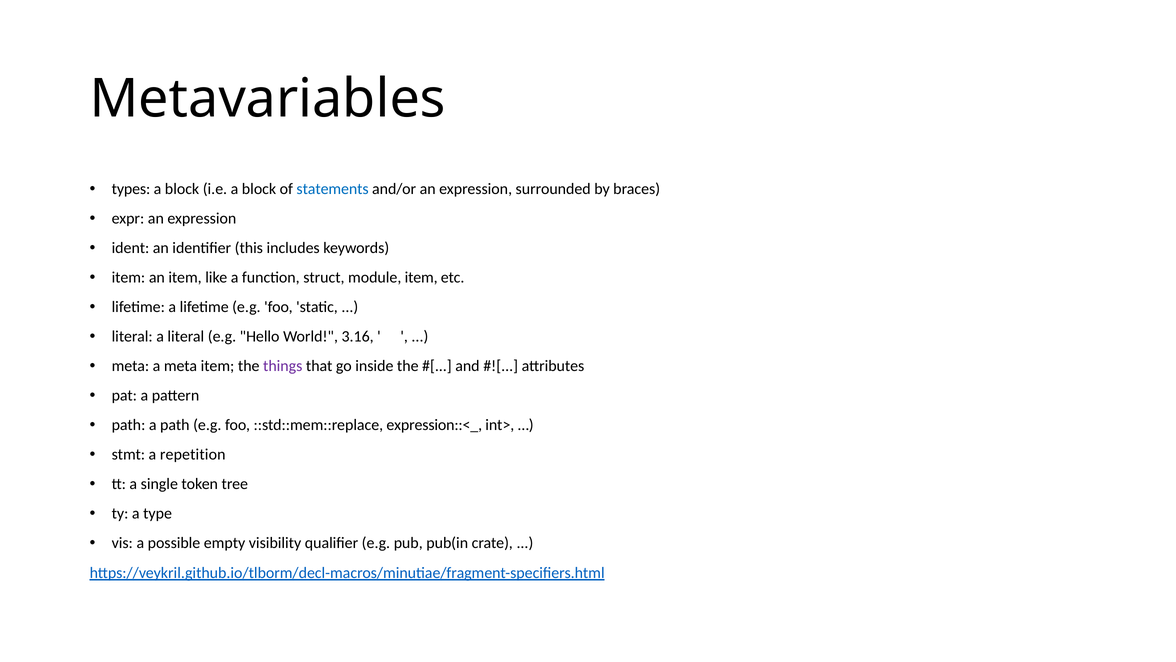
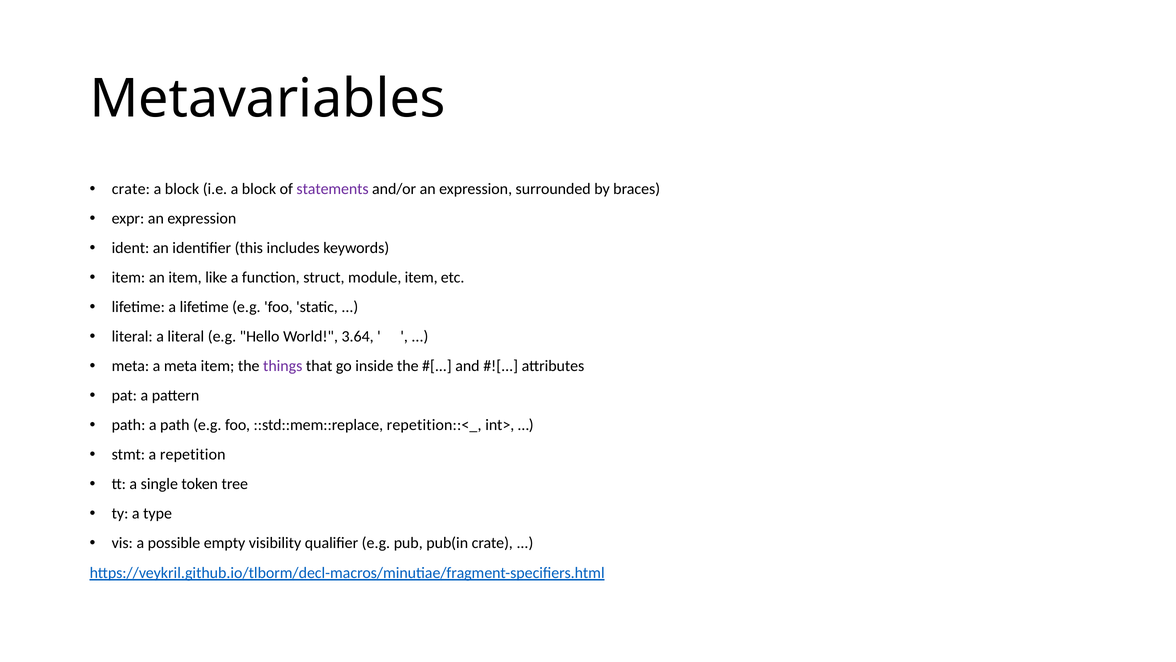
types: types -> crate (131, 189)
statements colour: blue -> purple (333, 189)
3.16: 3.16 -> 3.64 (358, 336)
expression::<_: expression::<_ -> repetition::<_ (434, 425)
